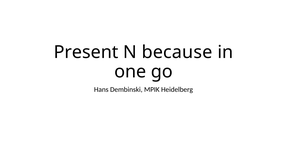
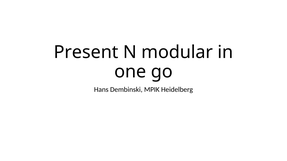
because: because -> modular (177, 52)
